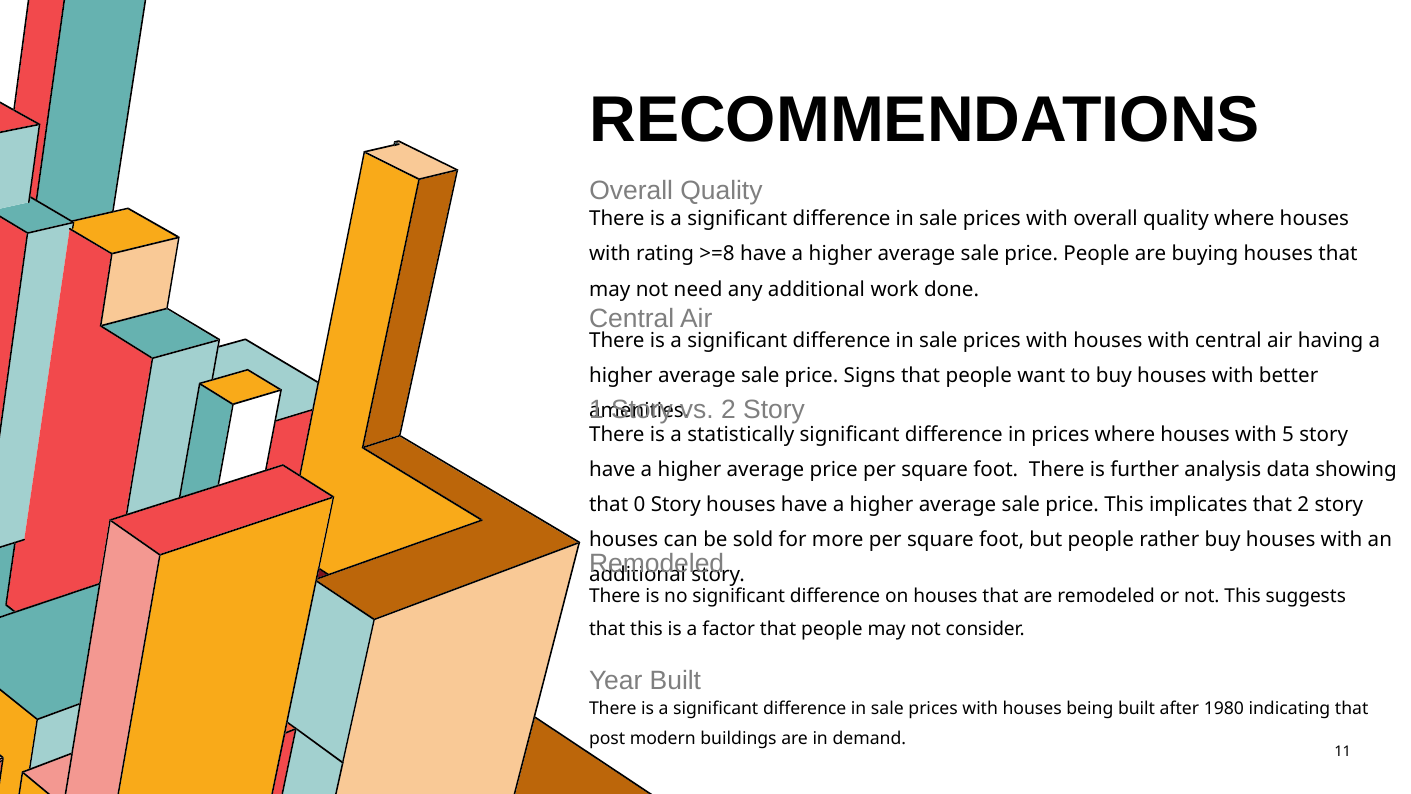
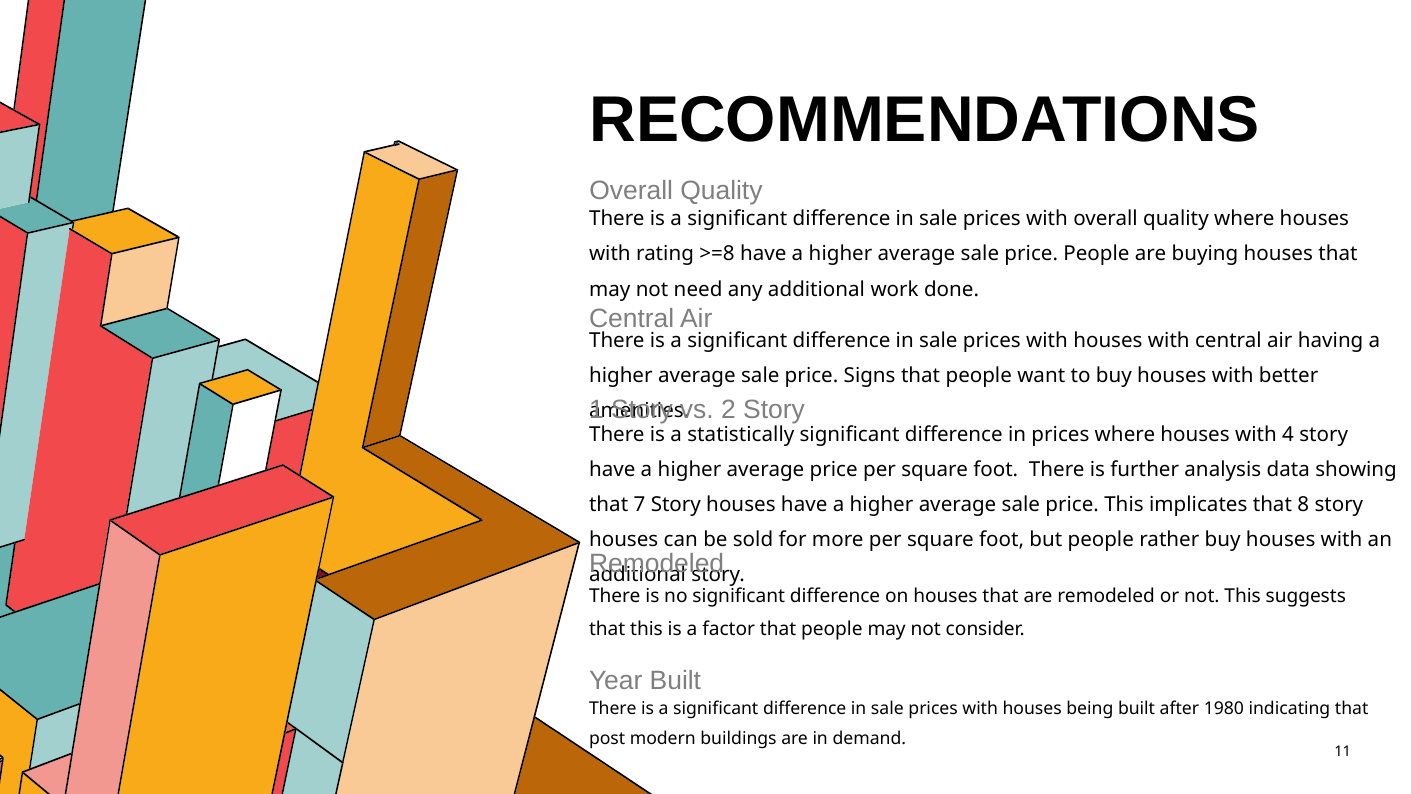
5: 5 -> 4 (1288, 434)
0: 0 -> 7 (639, 504)
that 2: 2 -> 8 (1303, 504)
